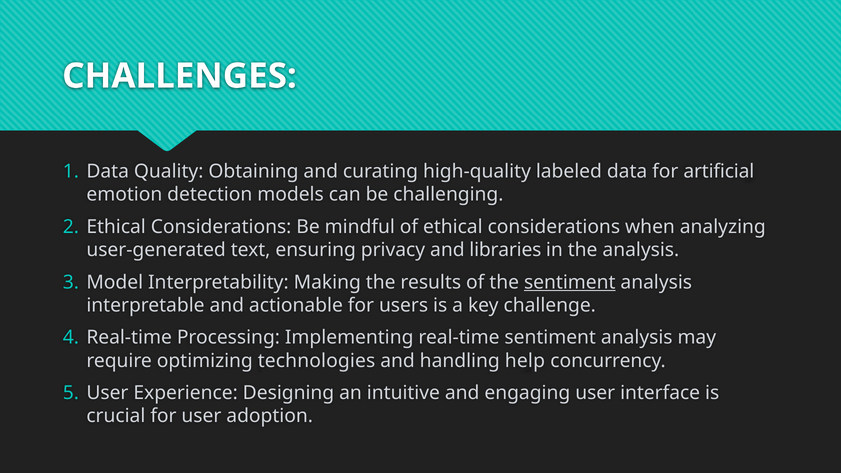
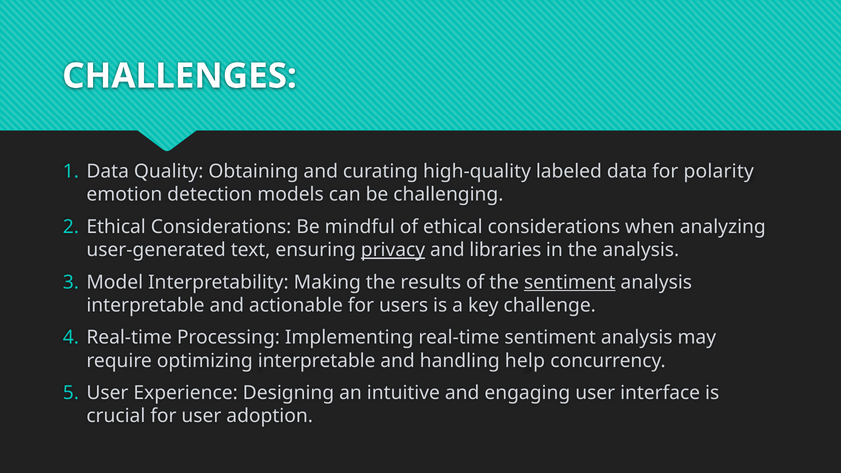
artificial: artificial -> polarity (719, 172)
privacy underline: none -> present (393, 250)
optimizing technologies: technologies -> interpretable (317, 361)
